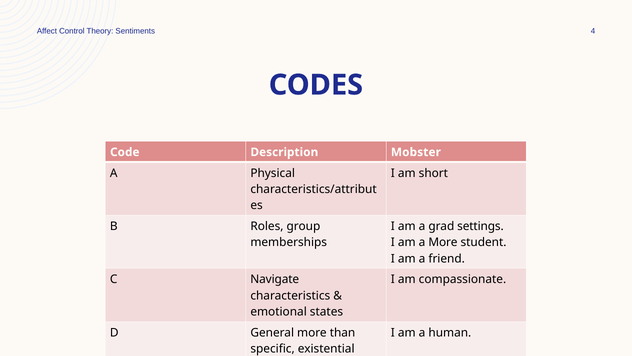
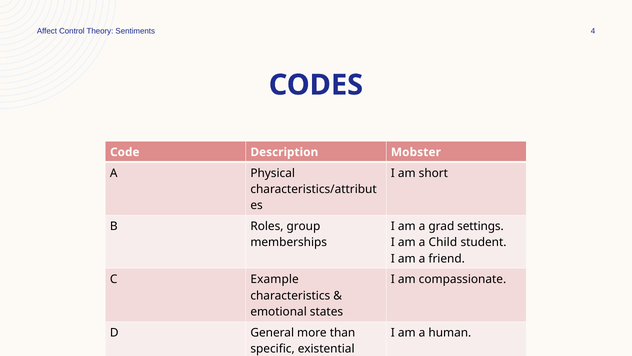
a More: More -> Child (443, 242)
Navigate: Navigate -> Example (275, 279)
